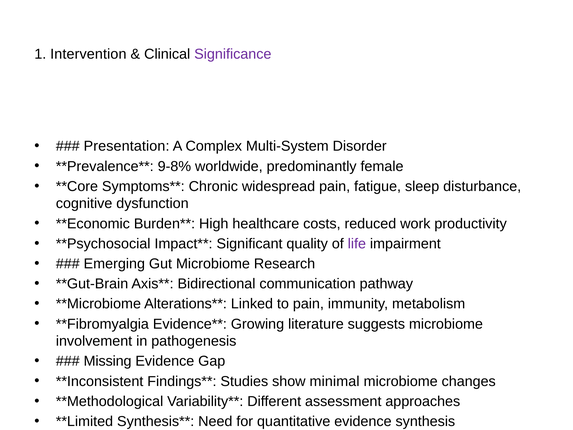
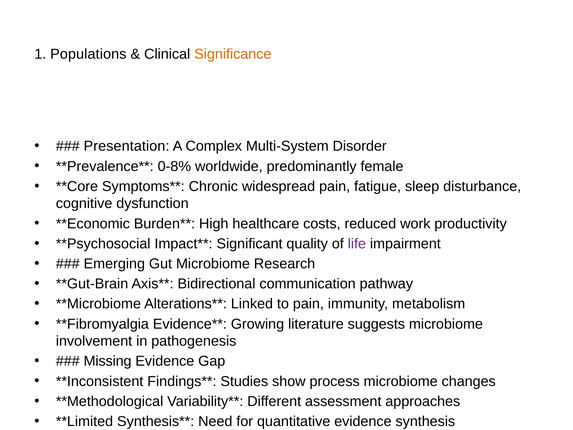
Intervention: Intervention -> Populations (88, 54)
Significance colour: purple -> orange (233, 54)
9-8%: 9-8% -> 0-8% (174, 166)
minimal: minimal -> process (335, 381)
